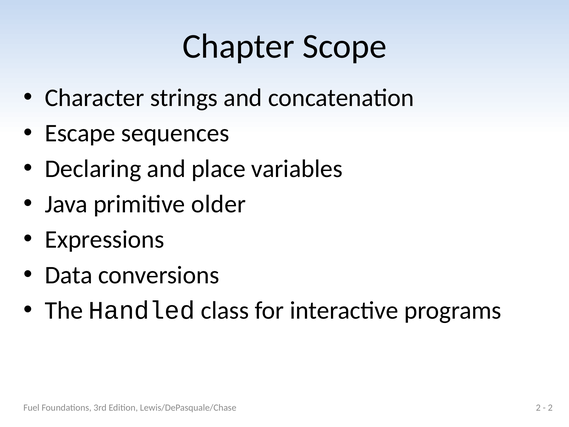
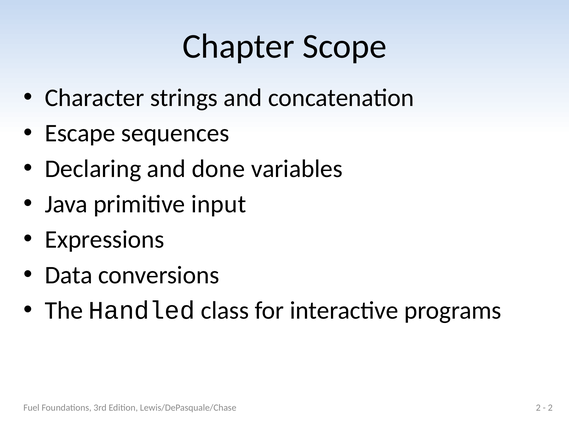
place: place -> done (218, 169)
older: older -> input (219, 204)
